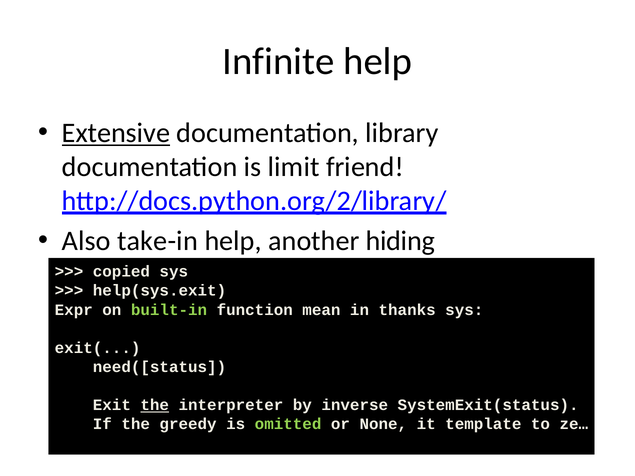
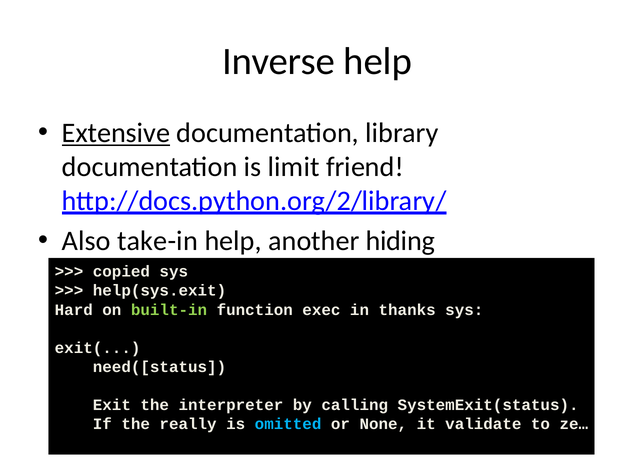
Infinite: Infinite -> Inverse (279, 61)
Expr: Expr -> Hard (74, 310)
mean: mean -> exec (321, 310)
the underline: present -> none (155, 405)
inverse: inverse -> calling (355, 405)
greedy: greedy -> really (188, 424)
omitted colour: light green -> light blue (288, 424)
template: template -> validate (483, 424)
